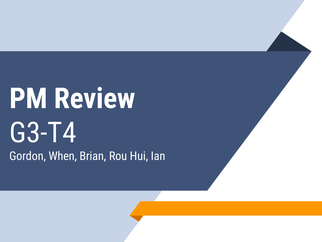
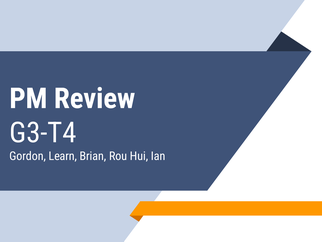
When: When -> Learn (63, 156)
